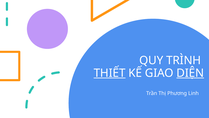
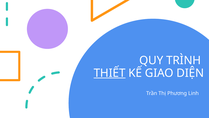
DIỆN underline: present -> none (190, 73)
